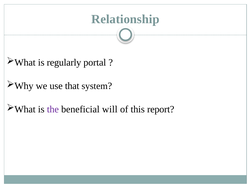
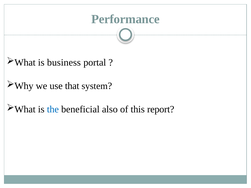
Relationship: Relationship -> Performance (125, 19)
regularly: regularly -> business (64, 63)
the colour: purple -> blue (53, 109)
will: will -> also (110, 109)
